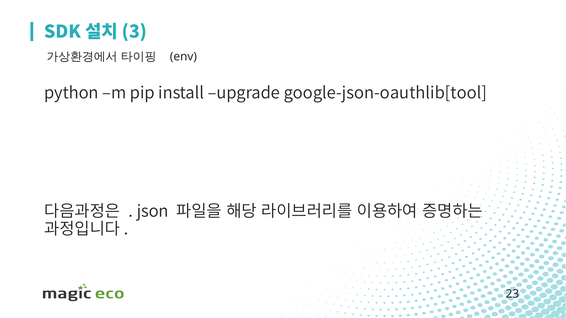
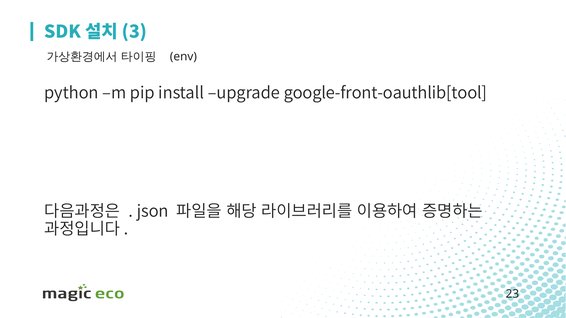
google-json-oauthlib[tool: google-json-oauthlib[tool -> google-front-oauthlib[tool (385, 93)
